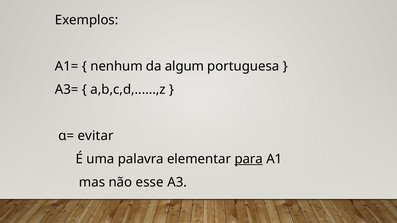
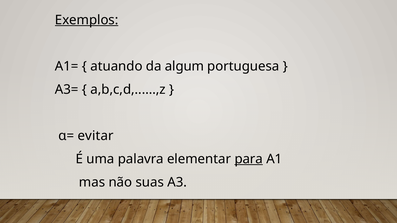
Exemplos underline: none -> present (87, 20)
nenhum: nenhum -> atuando (117, 66)
esse: esse -> suas (150, 182)
